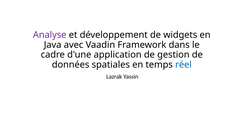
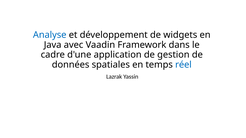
Analyse colour: purple -> blue (50, 35)
